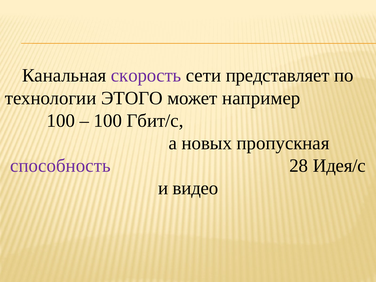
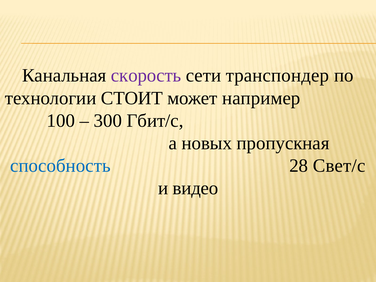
представляет: представляет -> транспондер (277, 75)
ЭТОГО: ЭТОГО -> СТОИТ (132, 98)
100: 100 -> 300 (108, 121)
способность colour: purple -> blue (60, 166)
Идея/с: Идея/с -> Свет/с (339, 166)
